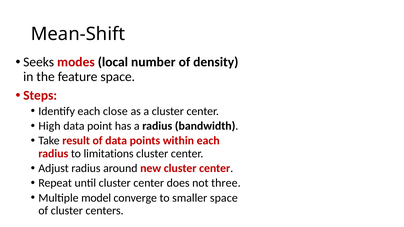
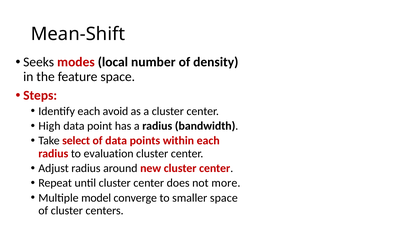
close: close -> avoid (115, 111)
result: result -> select (76, 141)
limitations: limitations -> evaluation (109, 154)
three: three -> more (226, 183)
